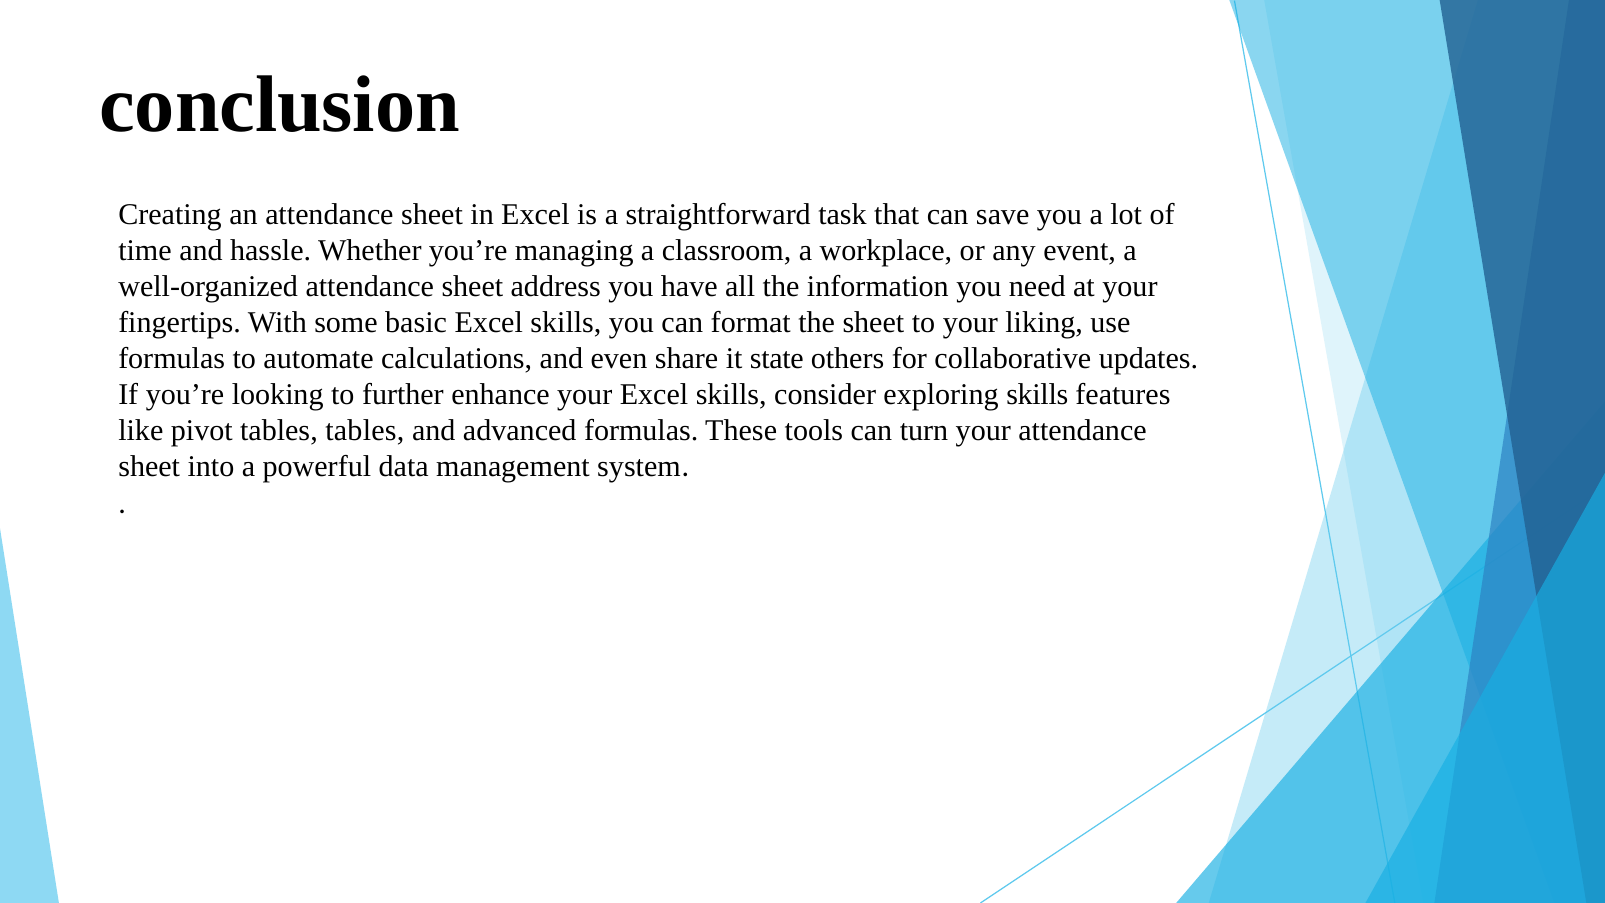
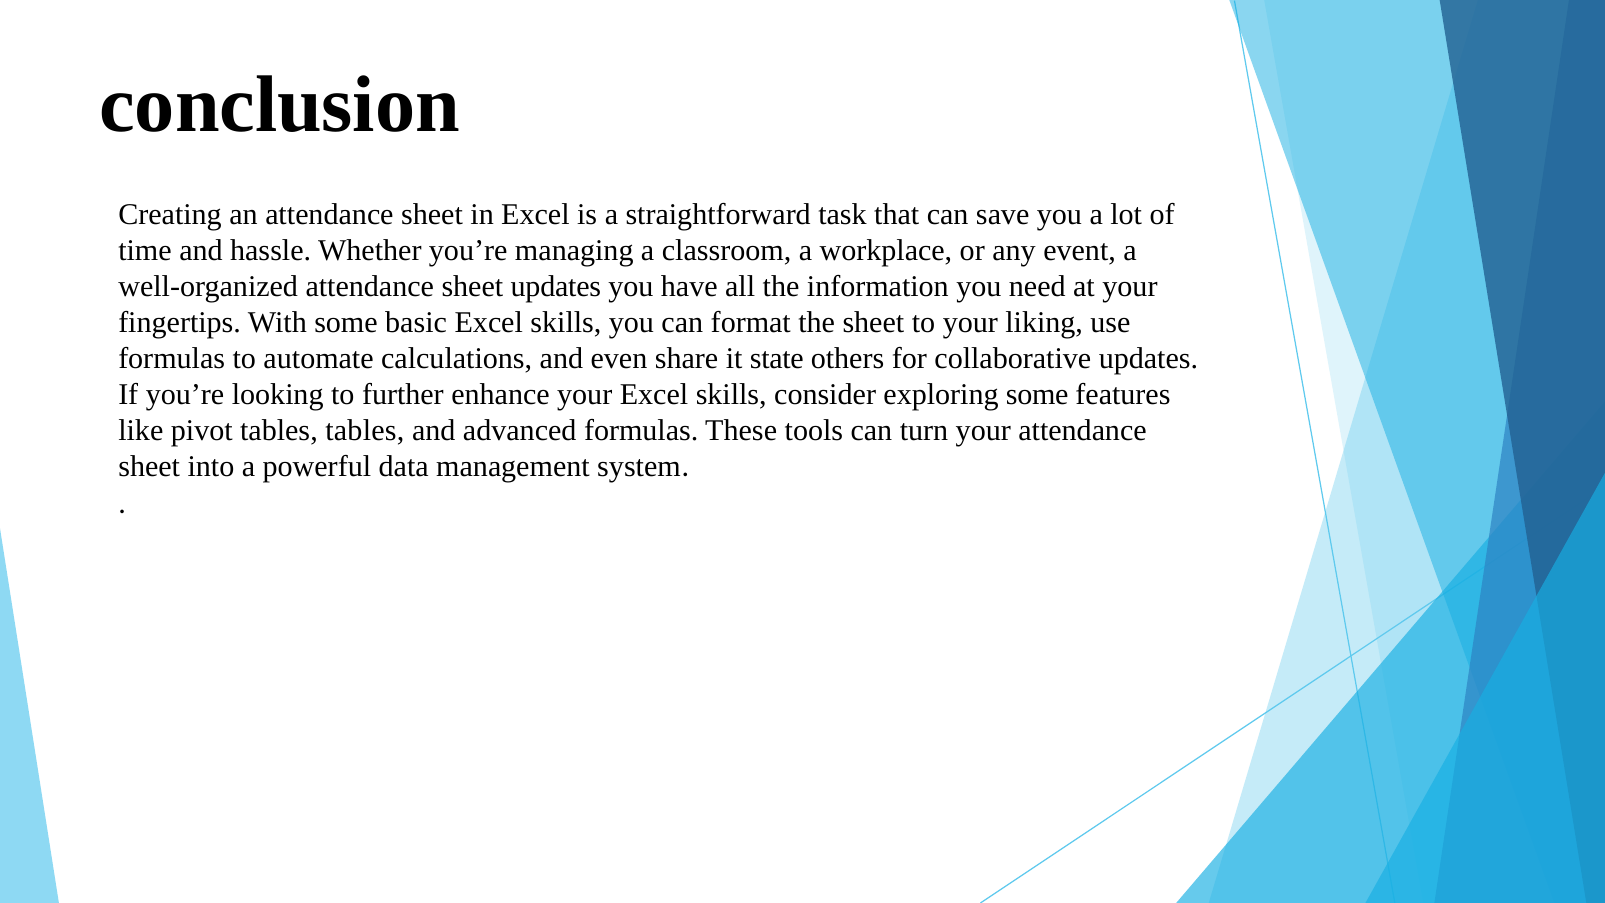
sheet address: address -> updates (556, 286)
exploring skills: skills -> some (1037, 395)
